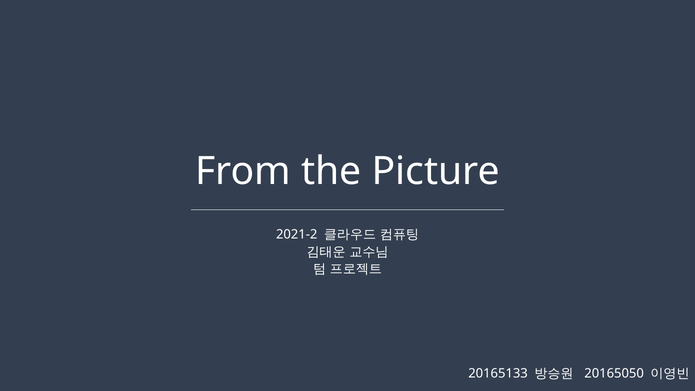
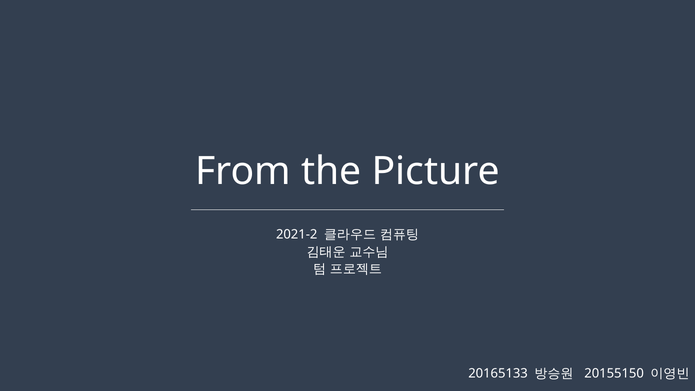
20165050: 20165050 -> 20155150 (614, 373)
